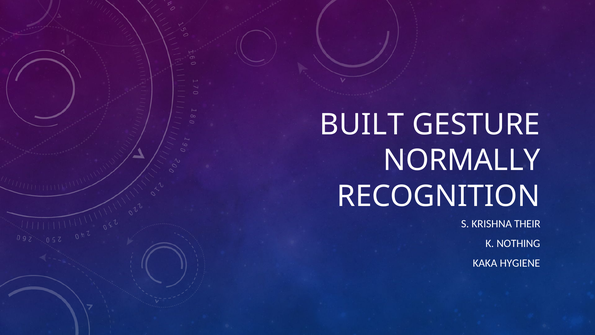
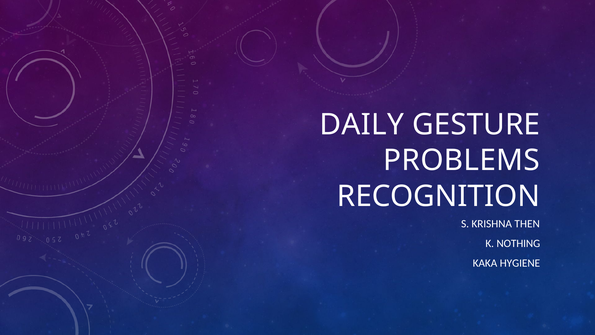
BUILT: BUILT -> DAILY (362, 125)
NORMALLY: NORMALLY -> PROBLEMS (462, 160)
THEIR: THEIR -> THEN (527, 224)
